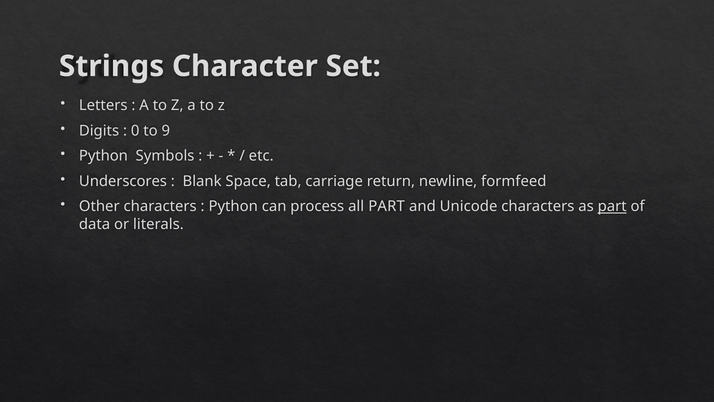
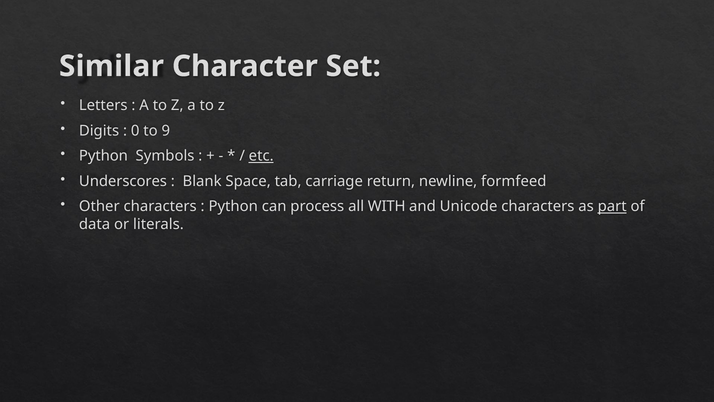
Strings: Strings -> Similar (111, 66)
etc underline: none -> present (261, 156)
all PART: PART -> WITH (387, 206)
